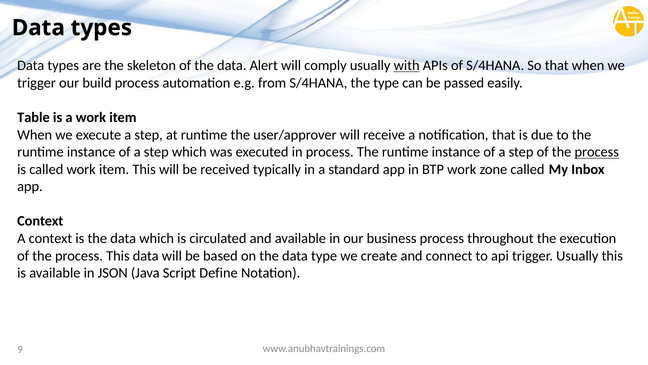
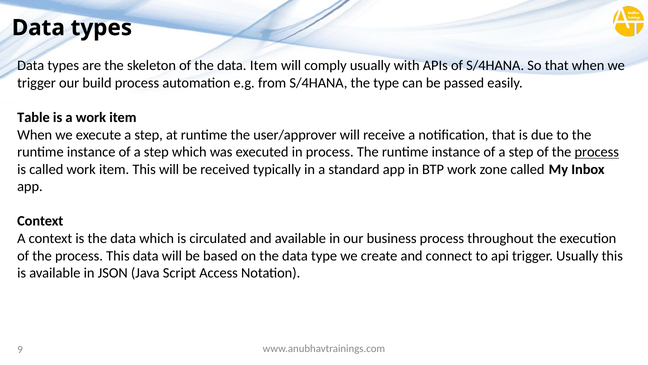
data Alert: Alert -> Item (264, 65)
with underline: present -> none (407, 65)
Define: Define -> Access (219, 273)
